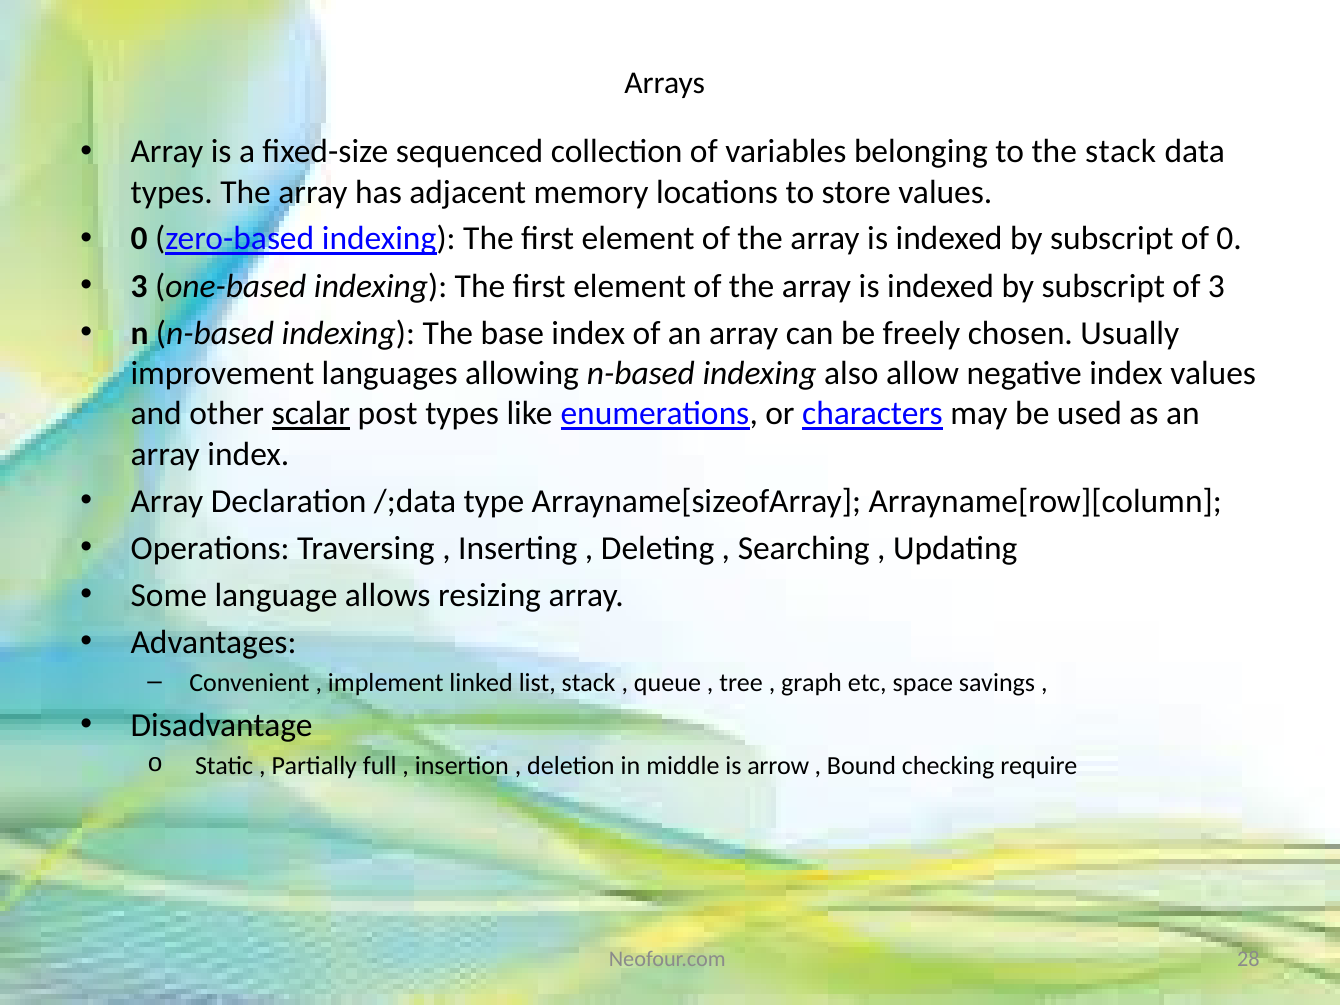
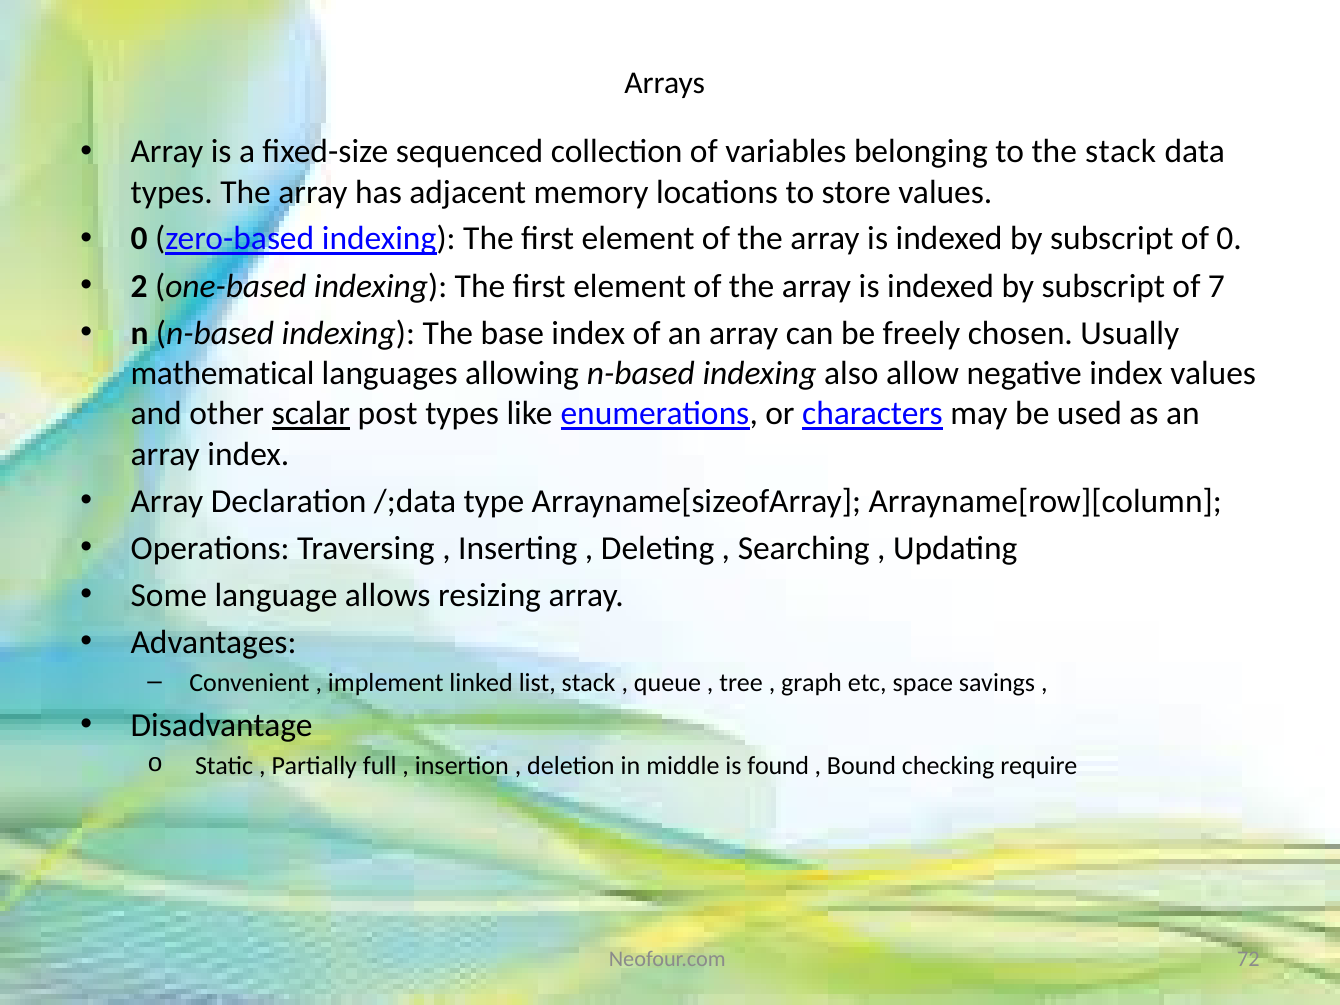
3: 3 -> 2 (139, 286)
of 3: 3 -> 7 (1216, 286)
improvement: improvement -> mathematical (223, 374)
arrow: arrow -> found (778, 766)
28: 28 -> 72 (1248, 960)
